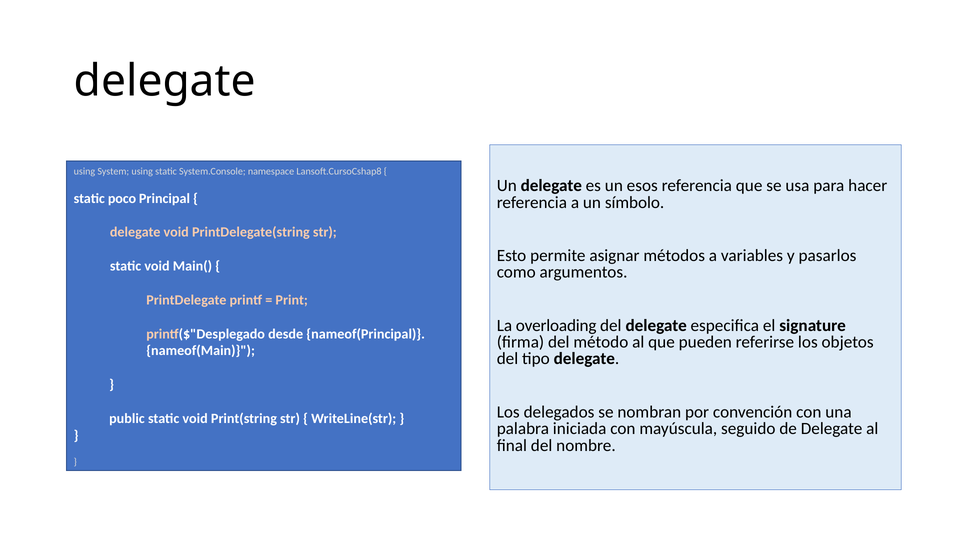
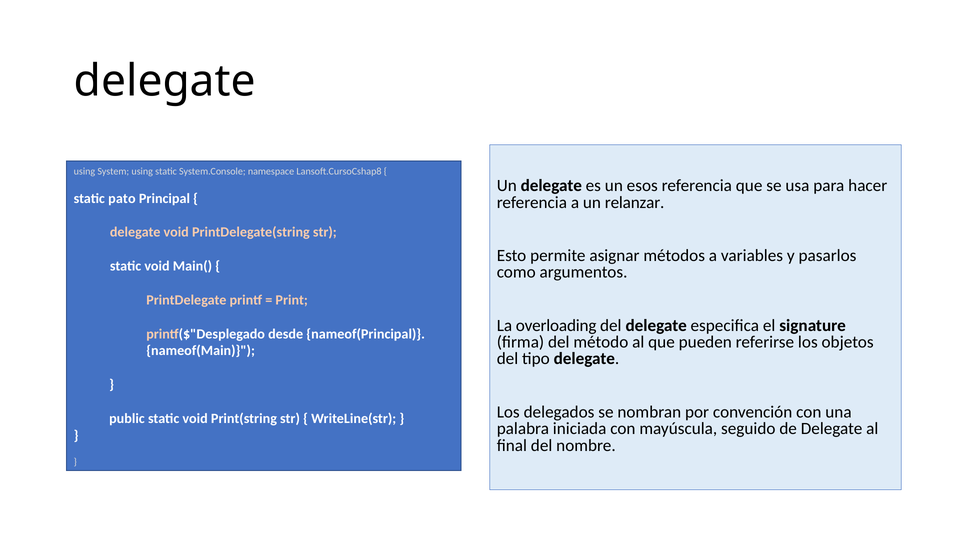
poco: poco -> pato (122, 199)
símbolo: símbolo -> relanzar (635, 203)
